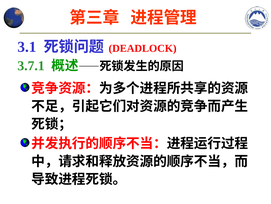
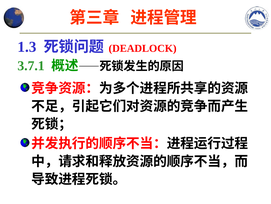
3.1: 3.1 -> 1.3 (27, 47)
